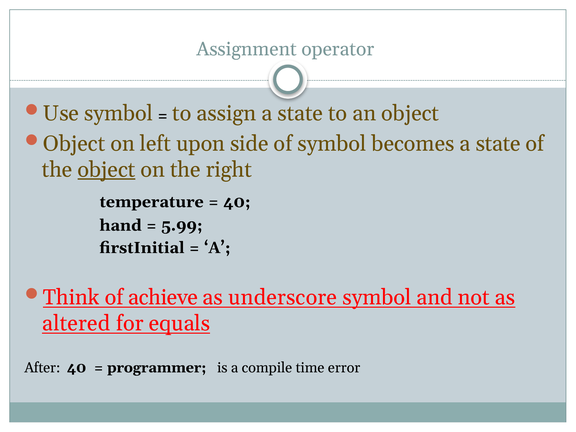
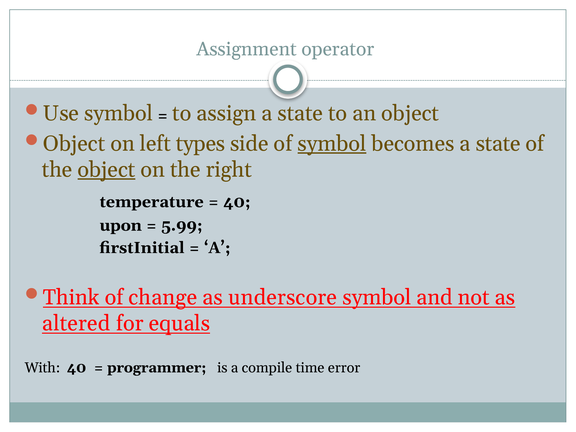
upon: upon -> types (201, 144)
symbol underline: none -> present (332, 144)
hand: hand -> upon (121, 225)
achieve: achieve -> change (163, 297)
After: After -> With (42, 368)
